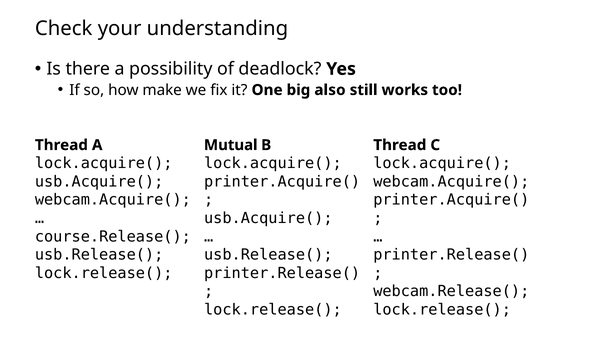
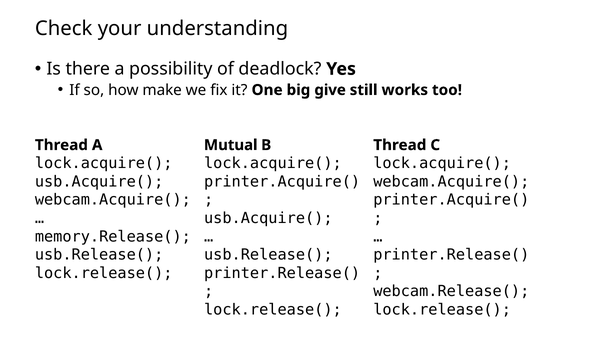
also: also -> give (330, 90)
course.Release(: course.Release( -> memory.Release( (113, 237)
